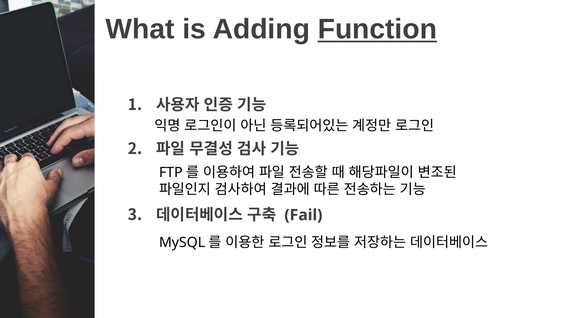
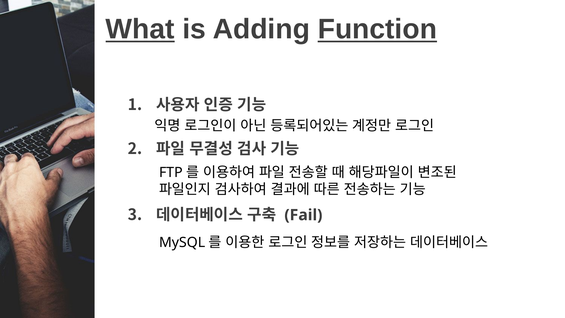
What underline: none -> present (140, 29)
